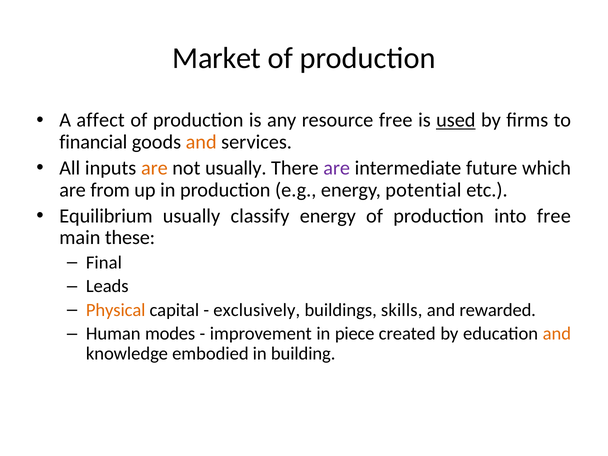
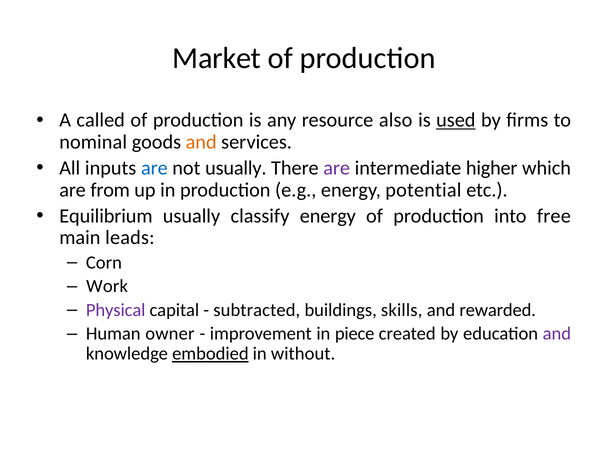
affect: affect -> called (101, 120)
resource free: free -> also (396, 120)
financial: financial -> nominal (93, 142)
are colour: orange -> blue (154, 168)
future: future -> higher (492, 168)
these: these -> leads (130, 238)
Final: Final -> Corn (104, 262)
Leads: Leads -> Work (107, 286)
Physical colour: orange -> purple (116, 310)
exclusively: exclusively -> subtracted (257, 310)
modes: modes -> owner (170, 334)
and colour: orange -> purple (557, 334)
embodied underline: none -> present (210, 354)
building: building -> without (303, 354)
